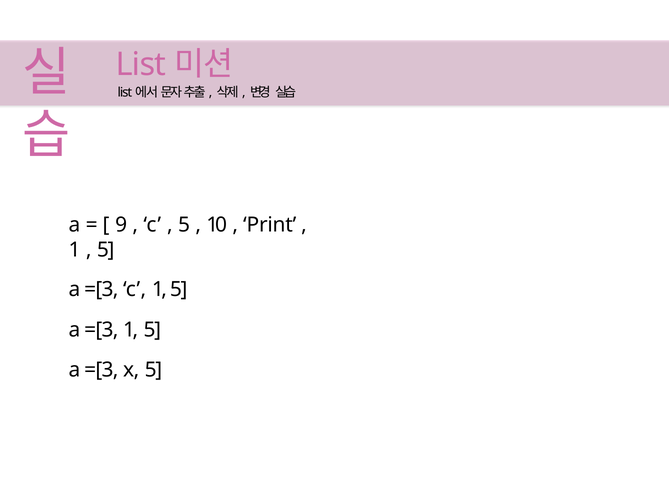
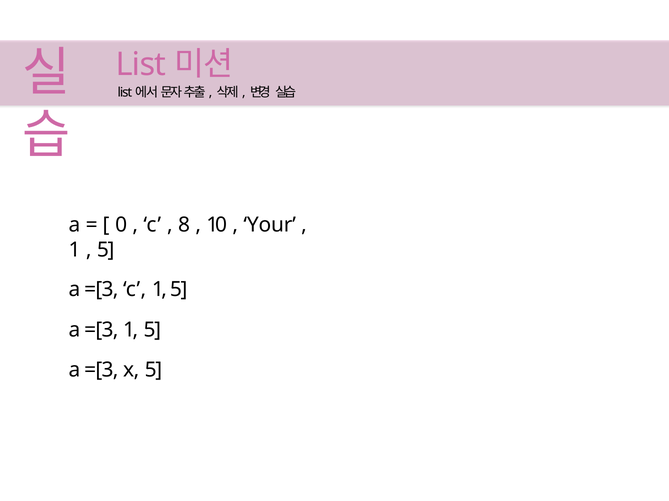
9: 9 -> 0 (121, 225)
5: 5 -> 8 (184, 225)
Print: Print -> Your (270, 225)
